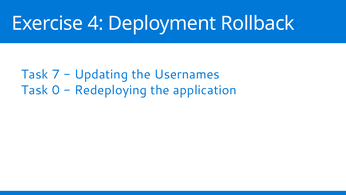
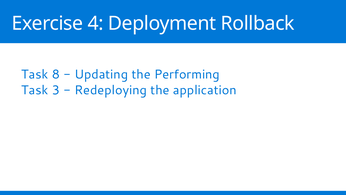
7: 7 -> 8 (56, 74)
Usernames: Usernames -> Performing (187, 74)
0: 0 -> 3 (56, 90)
